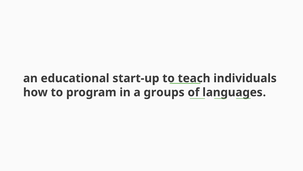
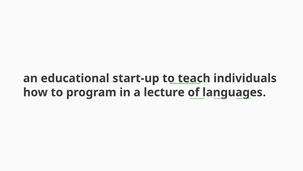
groups: groups -> lecture (164, 92)
